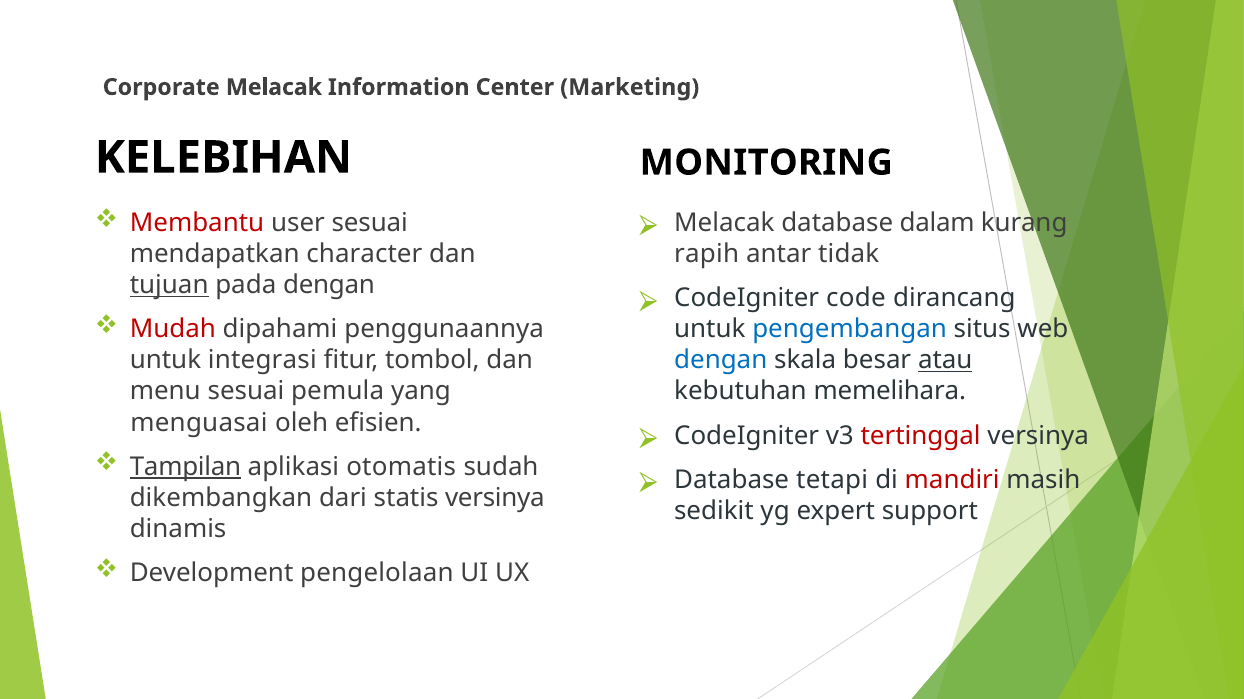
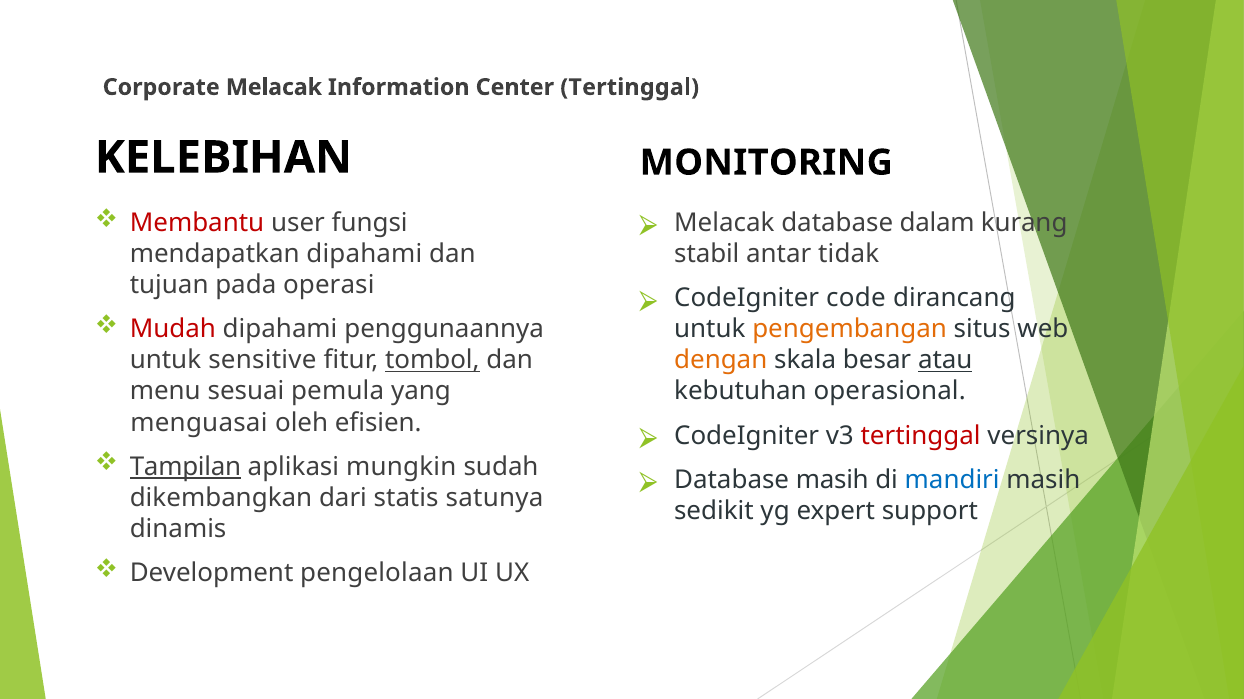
Center Marketing: Marketing -> Tertinggal (630, 87)
user sesuai: sesuai -> fungsi (370, 223)
mendapatkan character: character -> dipahami (364, 254)
rapih: rapih -> stabil (707, 254)
tujuan underline: present -> none (169, 285)
pada dengan: dengan -> operasi (329, 285)
pengembangan colour: blue -> orange (850, 330)
integrasi: integrasi -> sensitive (262, 361)
tombol underline: none -> present (432, 361)
dengan colour: blue -> orange (721, 361)
memelihara: memelihara -> operasional (890, 392)
otomatis: otomatis -> mungkin (401, 467)
Database tetapi: tetapi -> masih (832, 480)
mandiri colour: red -> blue (952, 480)
statis versinya: versinya -> satunya (495, 498)
